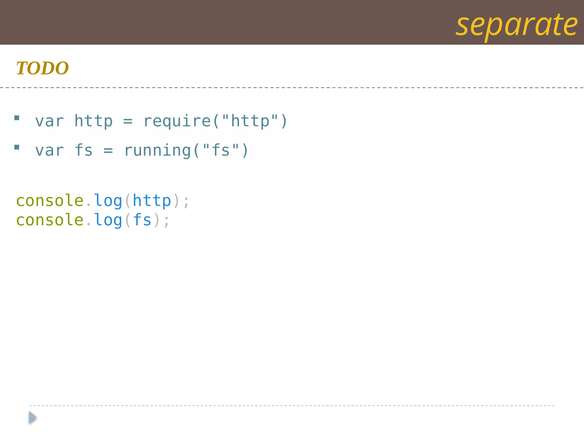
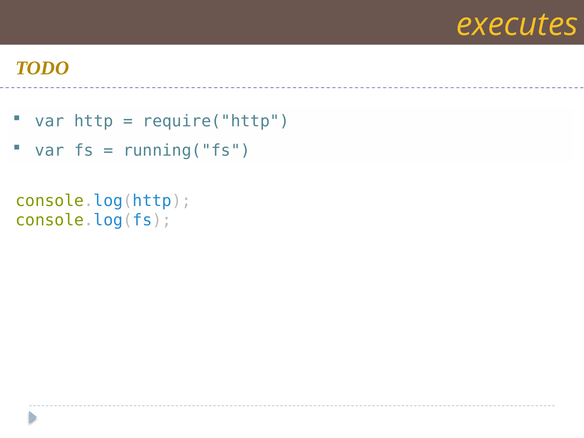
separate: separate -> executes (517, 25)
